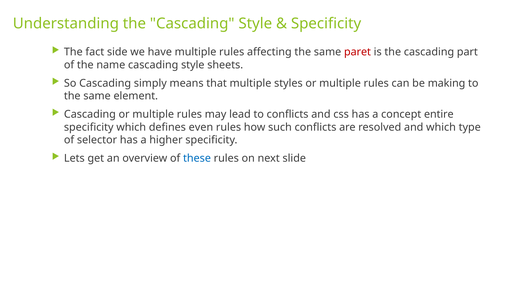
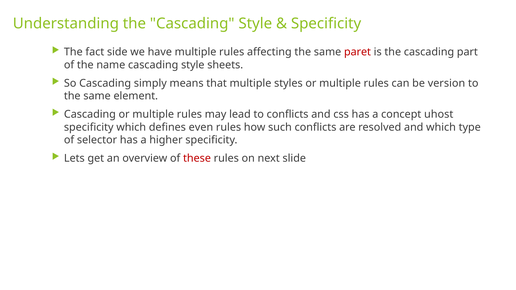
making: making -> version (446, 83)
entire: entire -> uhost (439, 114)
these colour: blue -> red (197, 159)
